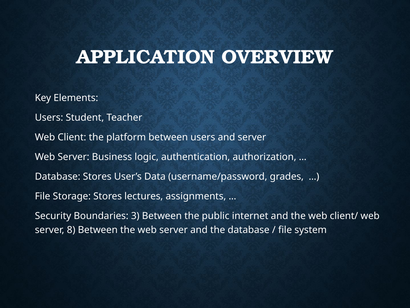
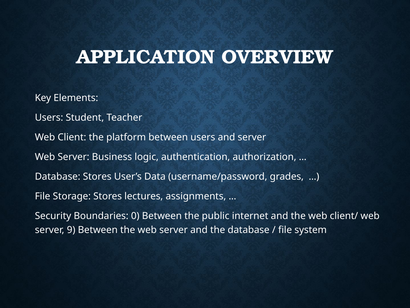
3: 3 -> 0 (135, 216)
8: 8 -> 9 (71, 229)
